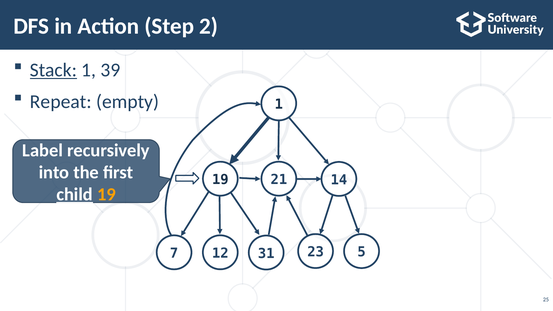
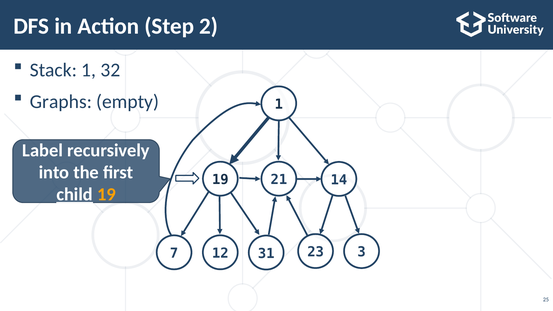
Stack underline: present -> none (53, 70)
39: 39 -> 32 (110, 70)
Repeat: Repeat -> Graphs (61, 102)
5: 5 -> 3 (362, 252)
